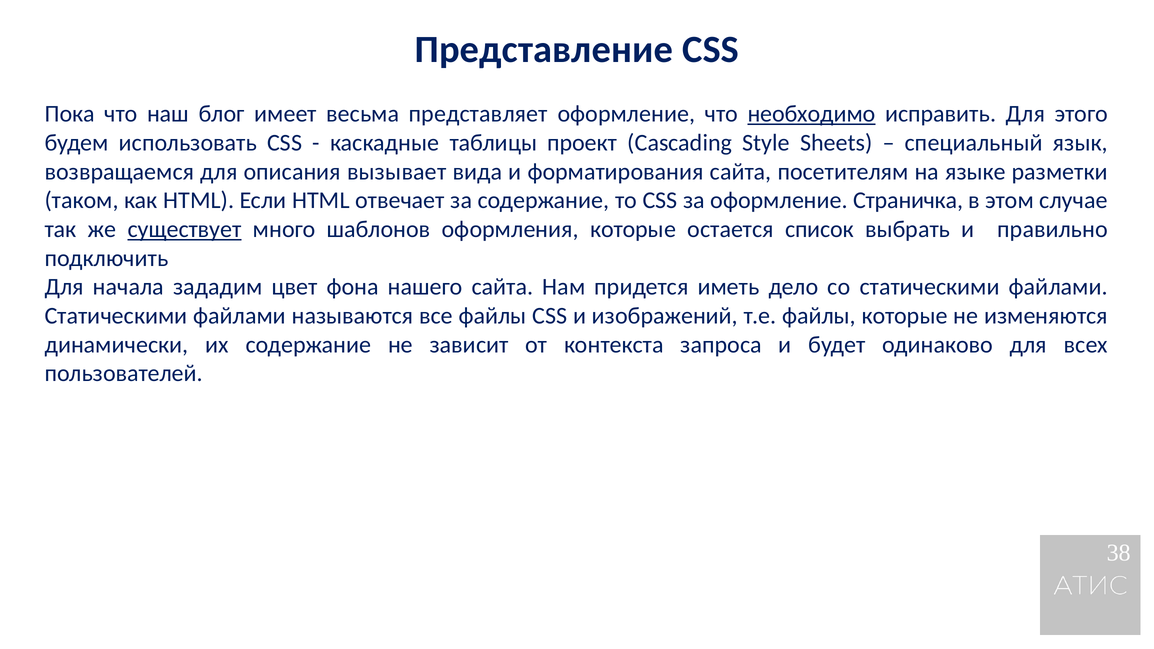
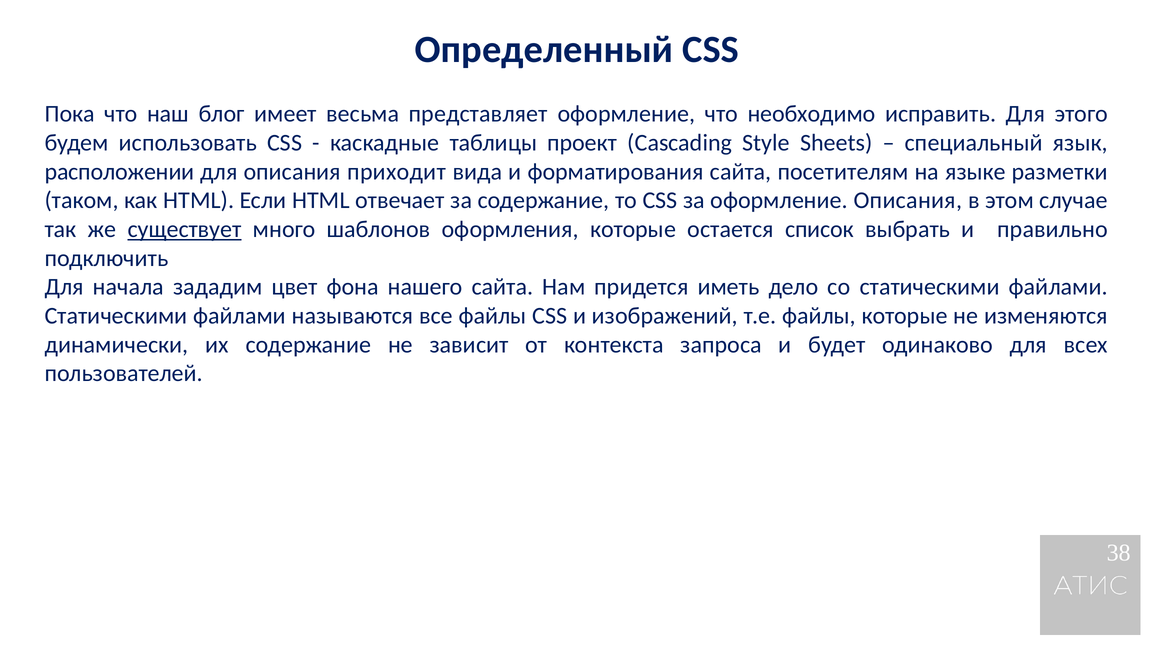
Представление: Представление -> Определенный (544, 50)
необходимо underline: present -> none (811, 114)
возвращаемся: возвращаемся -> расположении (119, 172)
вызывает: вызывает -> приходит (397, 172)
оформление Страничка: Страничка -> Описания (908, 200)
